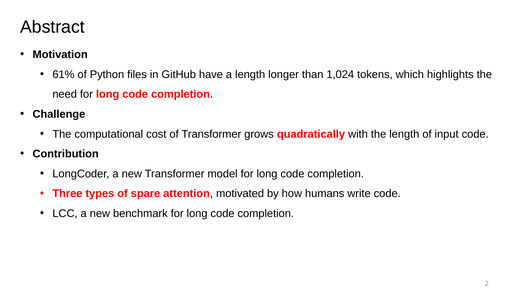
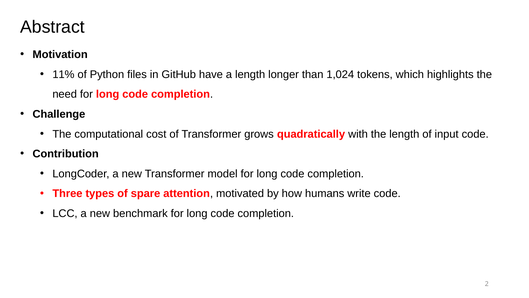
61%: 61% -> 11% (63, 74)
